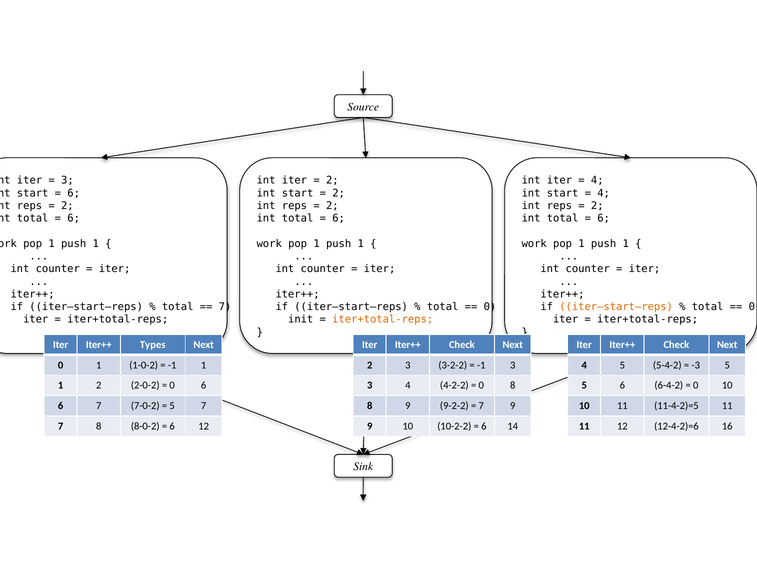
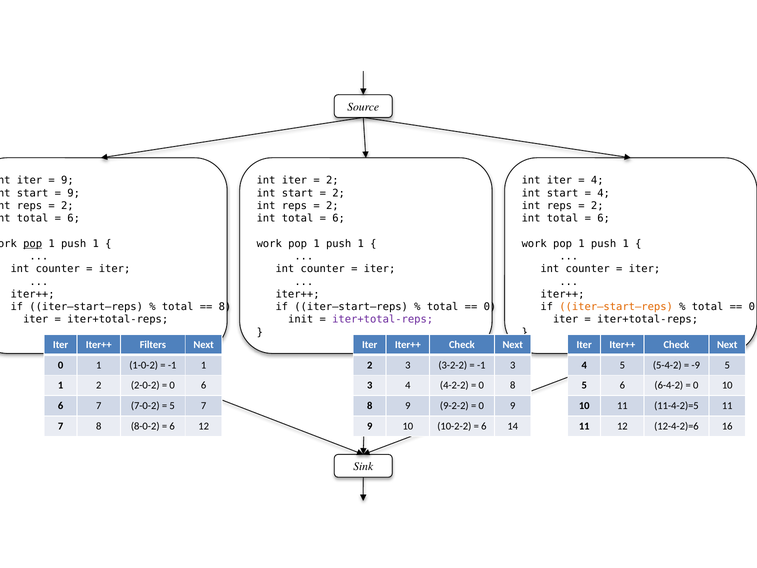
3: 3 -> 9 (67, 180)
6: 6 -> 9 (74, 193)
pop underline: none -> present (33, 244)
7: 7 -> 8 (225, 307)
iter+total-reps colour: orange -> purple (383, 319)
Types: Types -> Filters (153, 345)
-3: -3 -> -9 (696, 365)
7: 7 -> 0 (481, 406)
